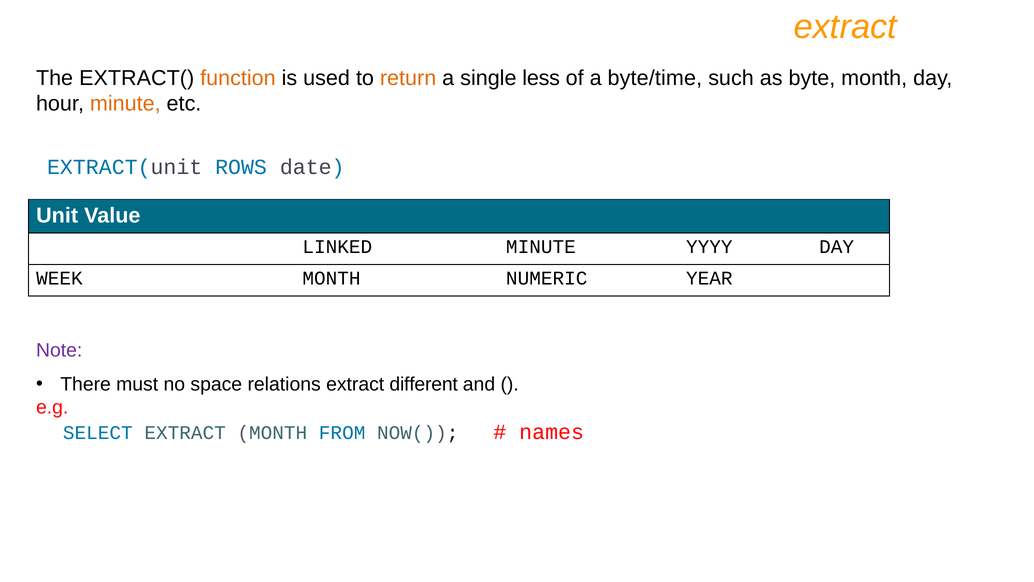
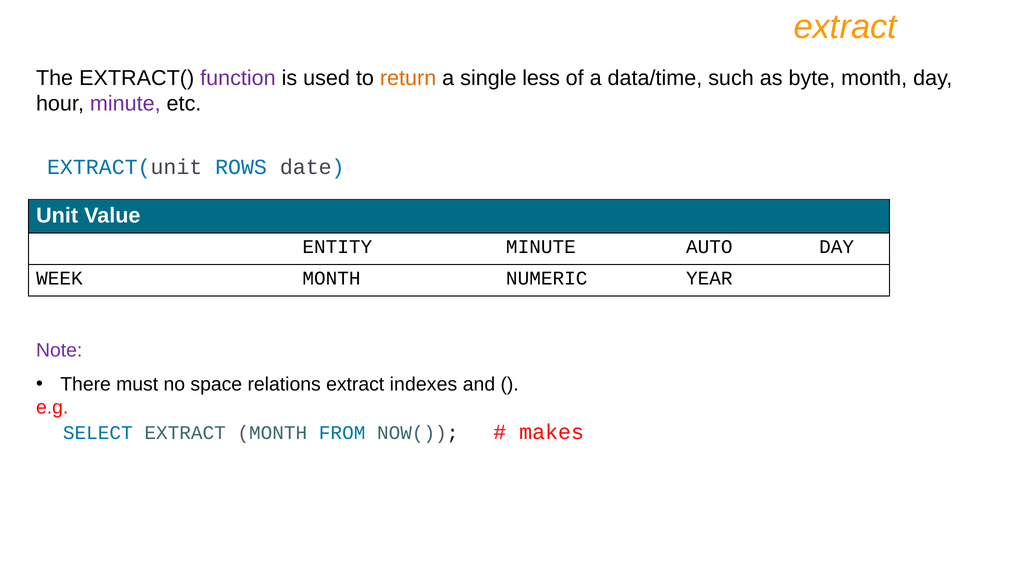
function colour: orange -> purple (238, 78)
byte/time: byte/time -> data/time (655, 78)
minute colour: orange -> purple (125, 104)
LINKED: LINKED -> ENTITY (337, 246)
YYYY: YYYY -> AUTO (709, 246)
different: different -> indexes (423, 384)
names: names -> makes (552, 432)
